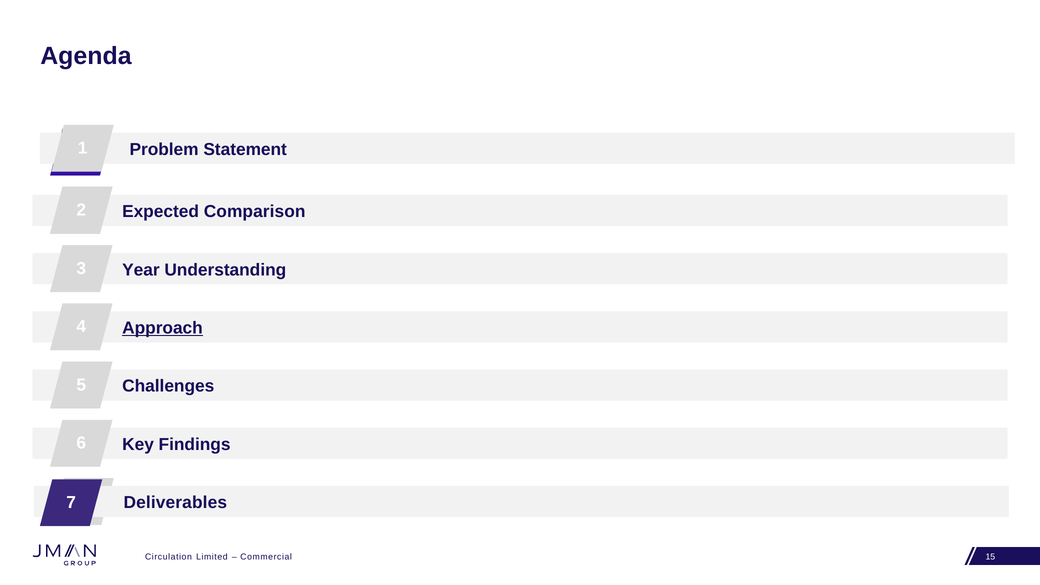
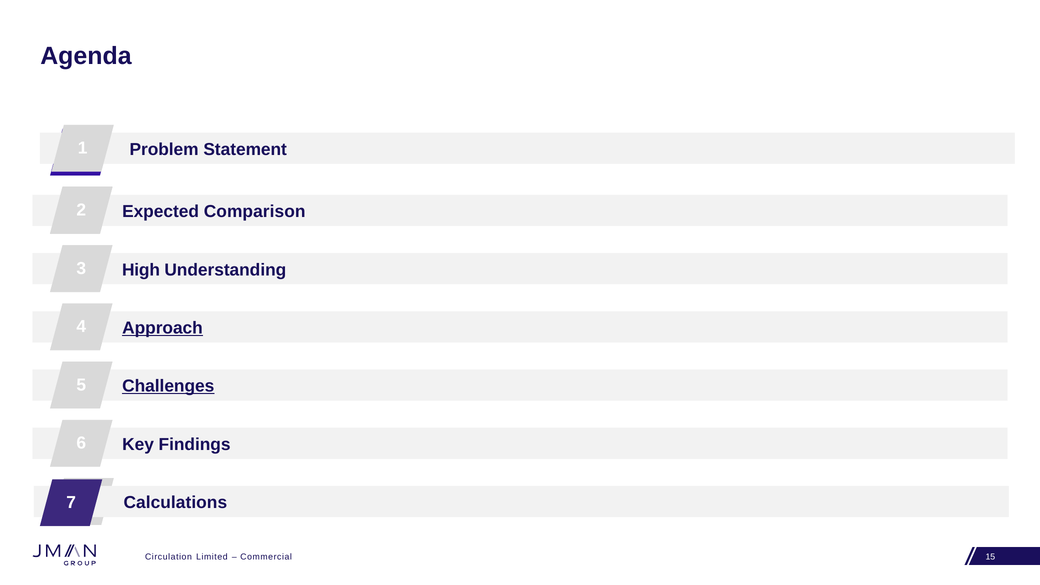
Year: Year -> High (141, 270)
Challenges underline: none -> present (168, 386)
Deliverables: Deliverables -> Calculations (175, 503)
